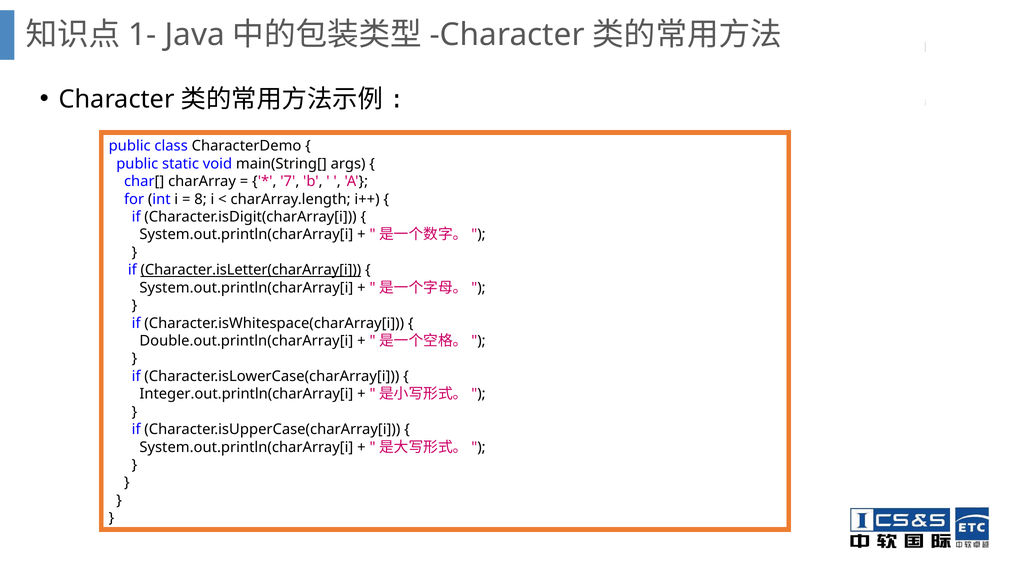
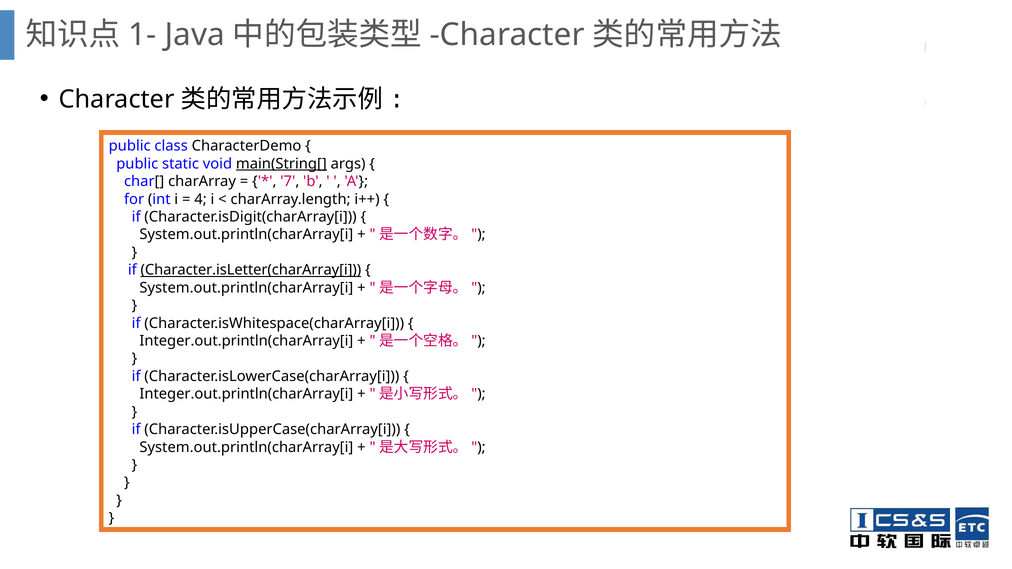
main(String[ underline: none -> present (281, 164)
8: 8 -> 4 (201, 199)
Double.out.println(charArray[i: Double.out.println(charArray[i -> Integer.out.println(charArray[i (246, 341)
